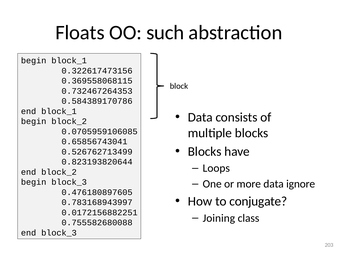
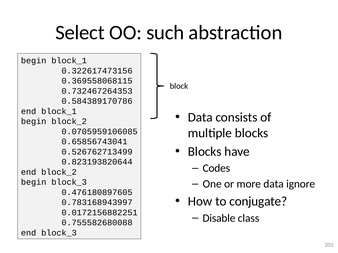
Floats: Floats -> Select (80, 33)
Loops: Loops -> Codes (216, 169)
Joining: Joining -> Disable (219, 218)
